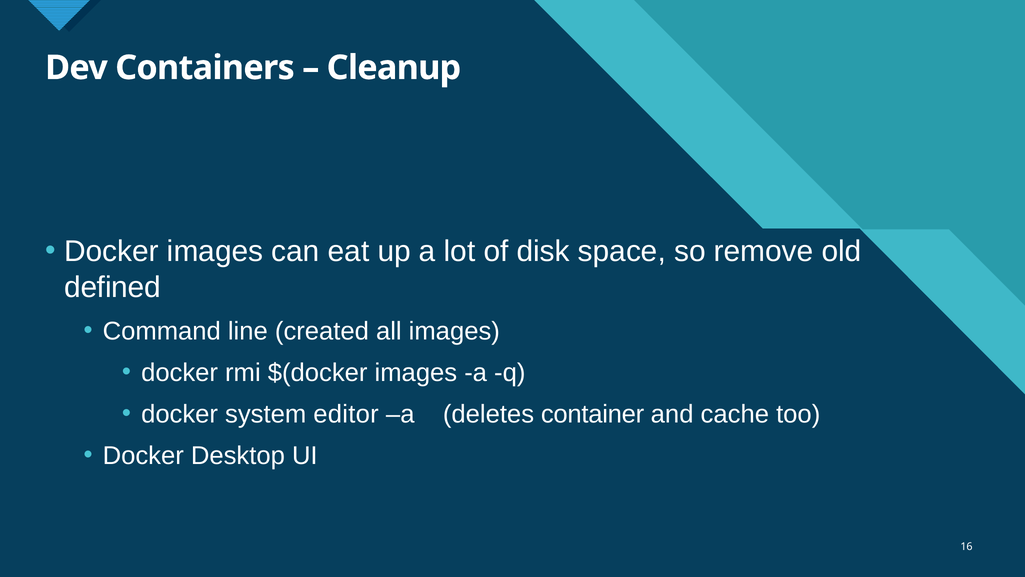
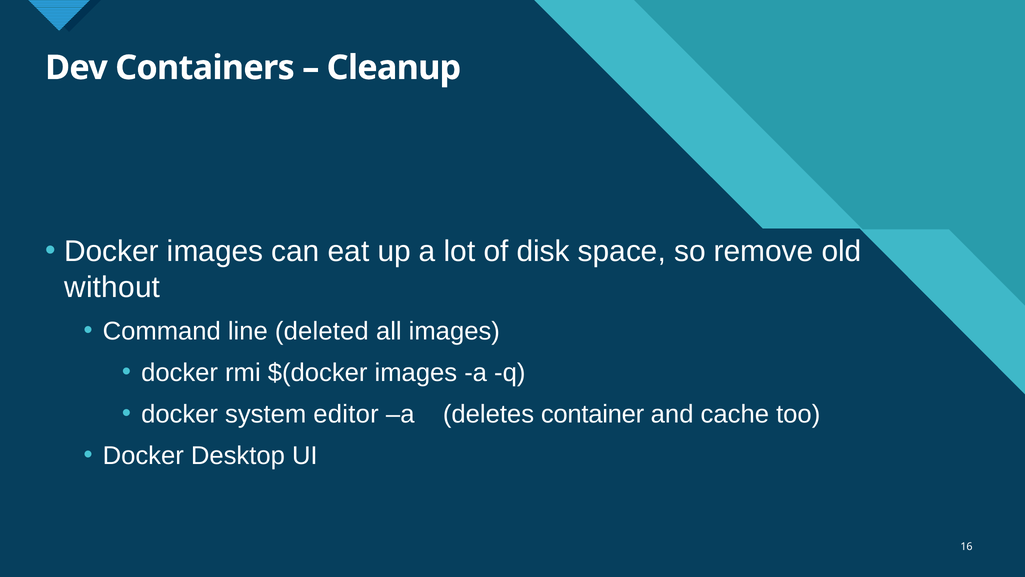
defined: defined -> without (112, 287)
created: created -> deleted (322, 331)
